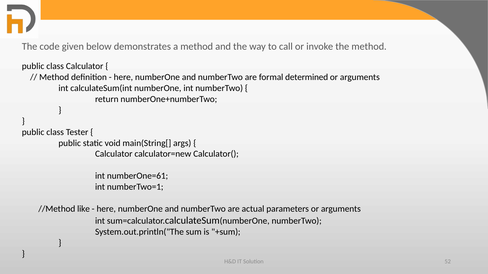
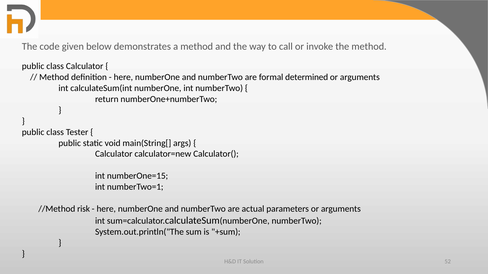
numberOne=61: numberOne=61 -> numberOne=15 (138, 176)
like: like -> risk (84, 209)
